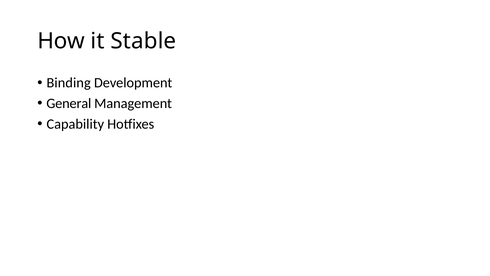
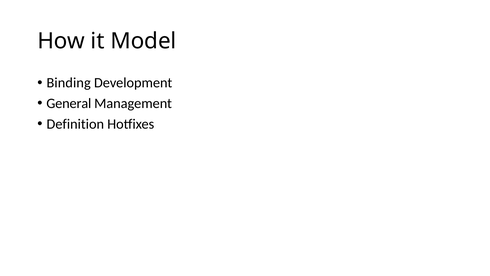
Stable: Stable -> Model (143, 41)
Capability: Capability -> Definition (75, 124)
